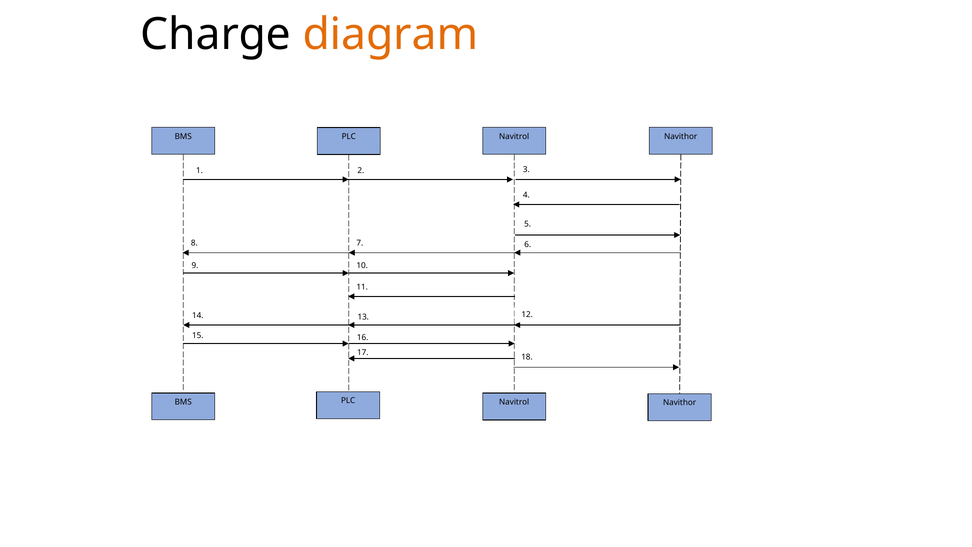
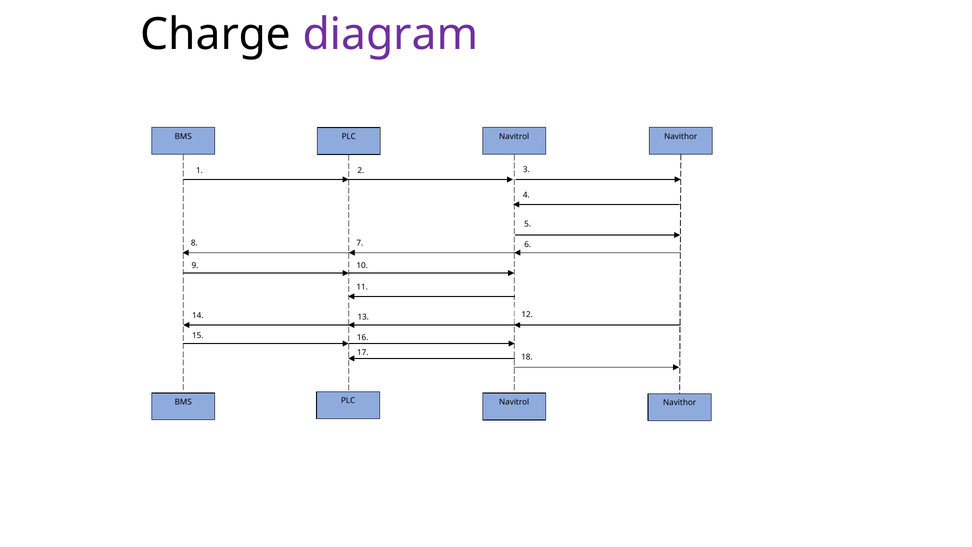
diagram colour: orange -> purple (390, 35)
